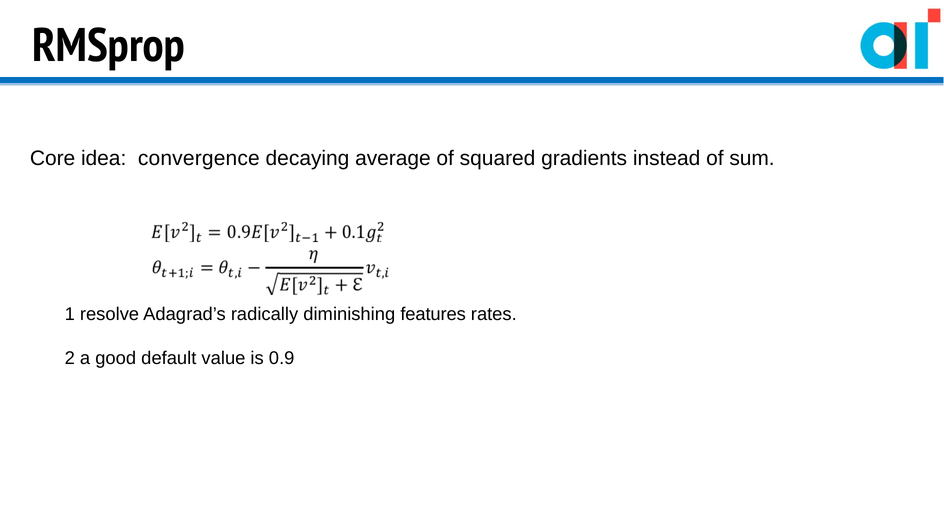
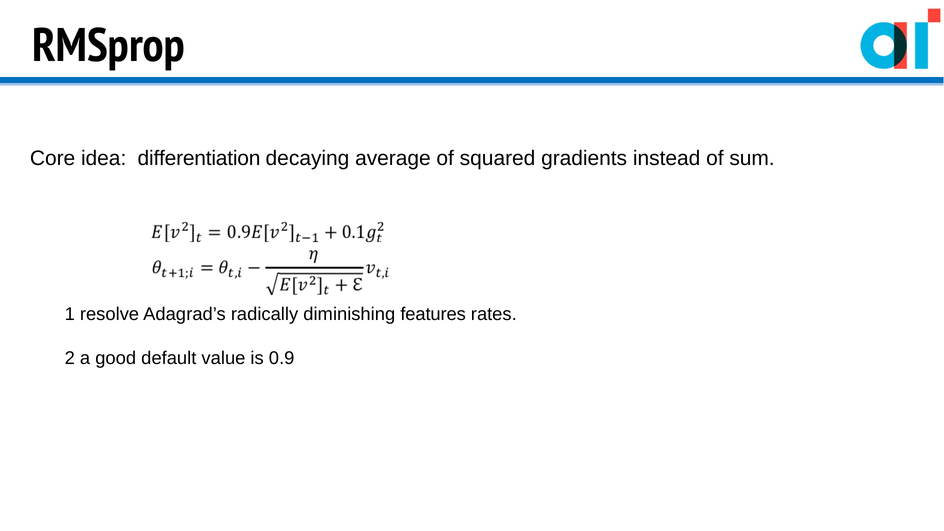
convergence: convergence -> differentiation (199, 158)
